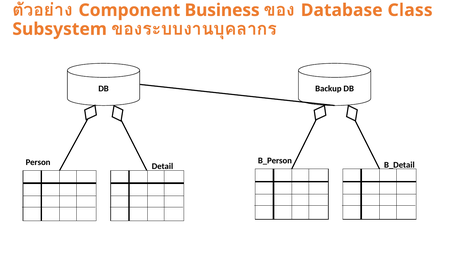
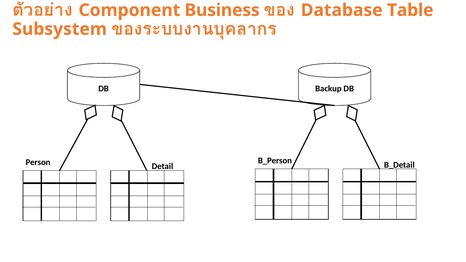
Class: Class -> Table (410, 10)
